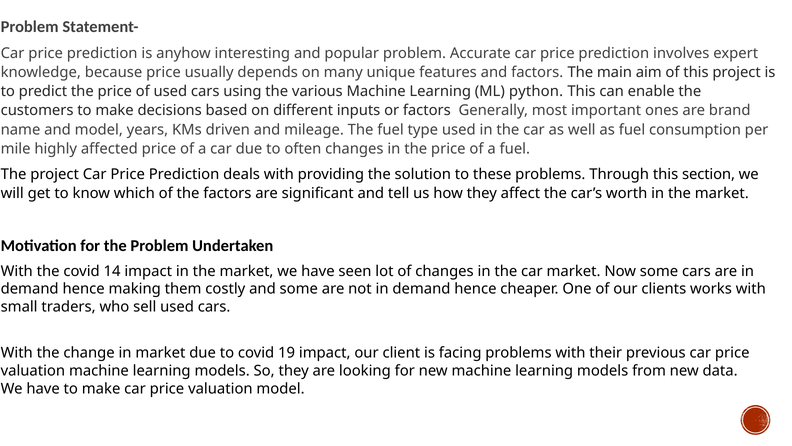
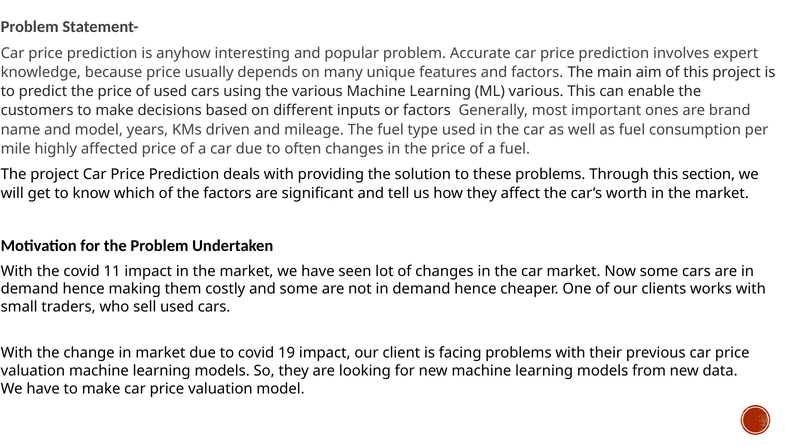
ML python: python -> various (536, 91)
14: 14 -> 11 (112, 271)
